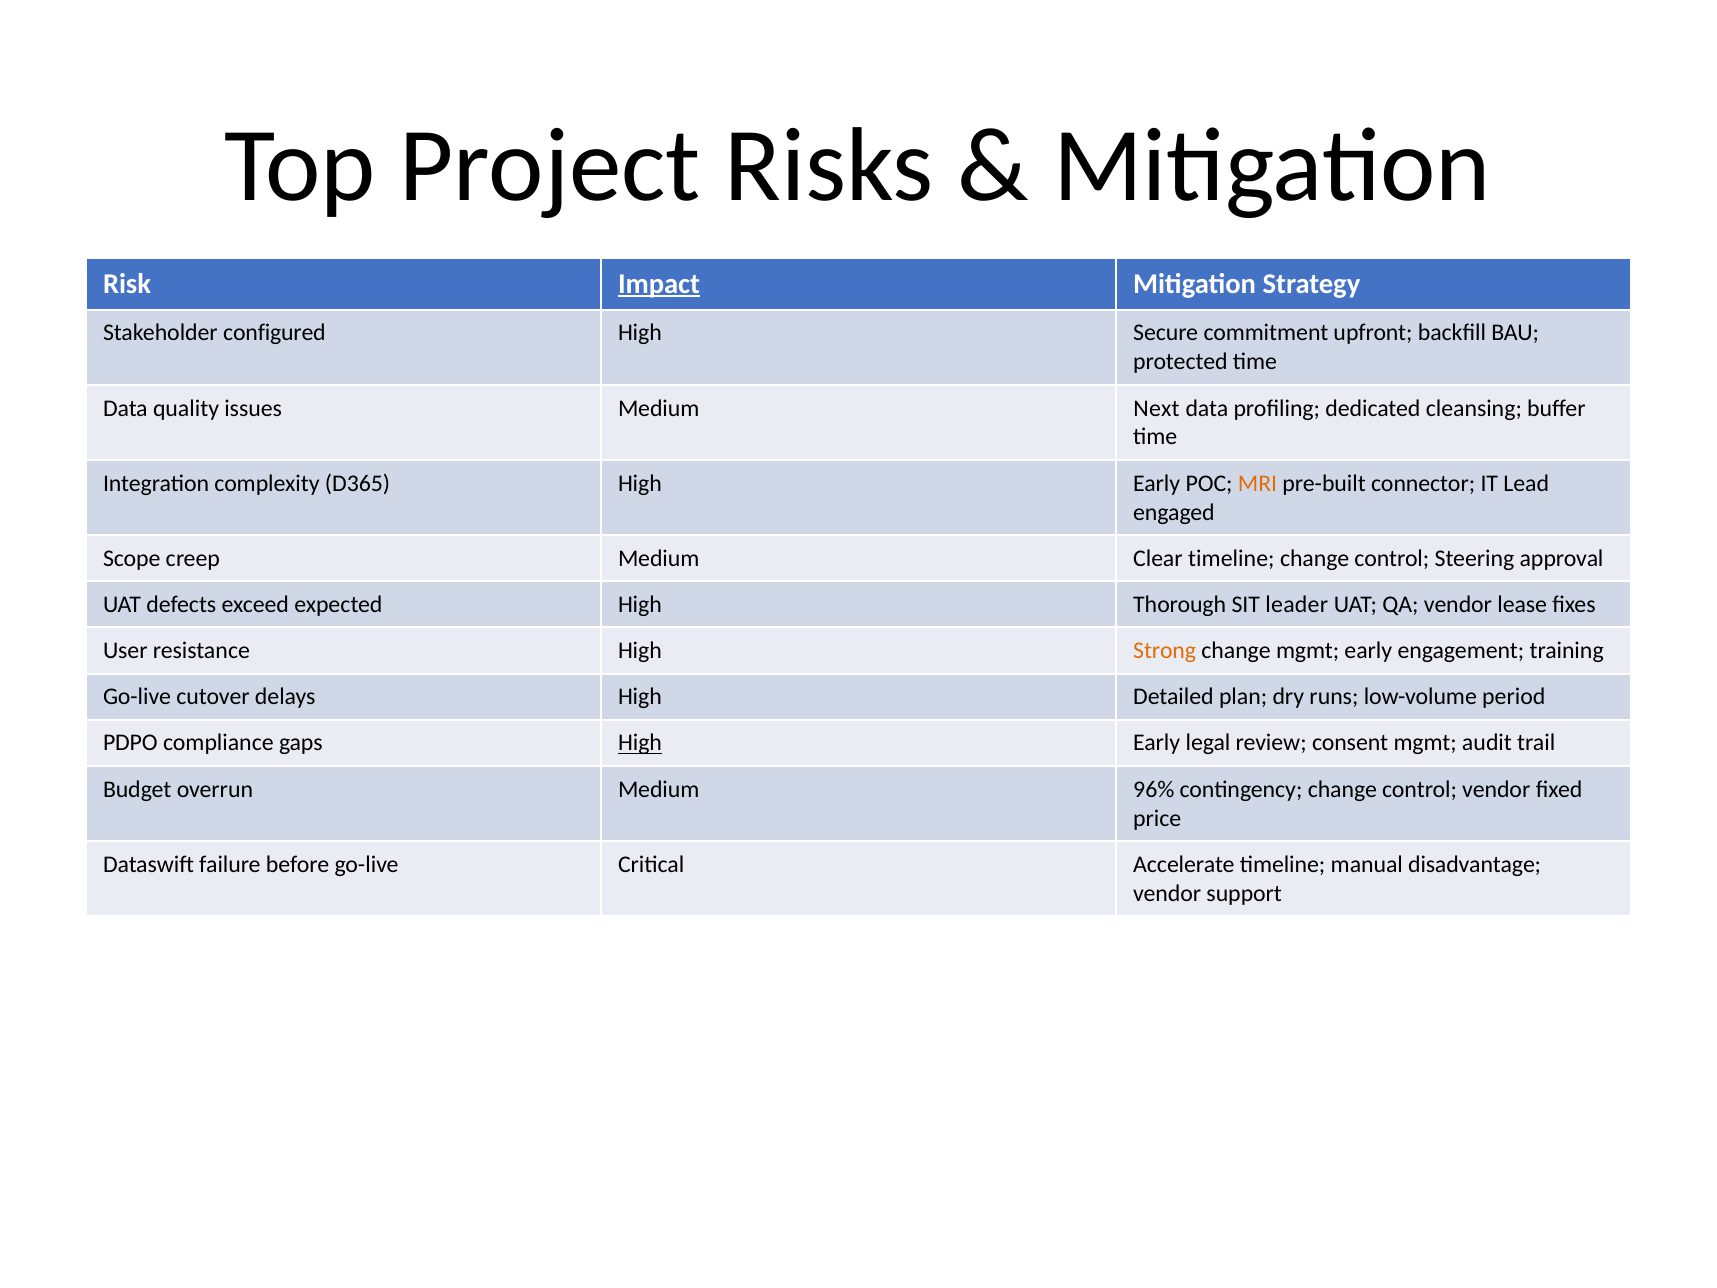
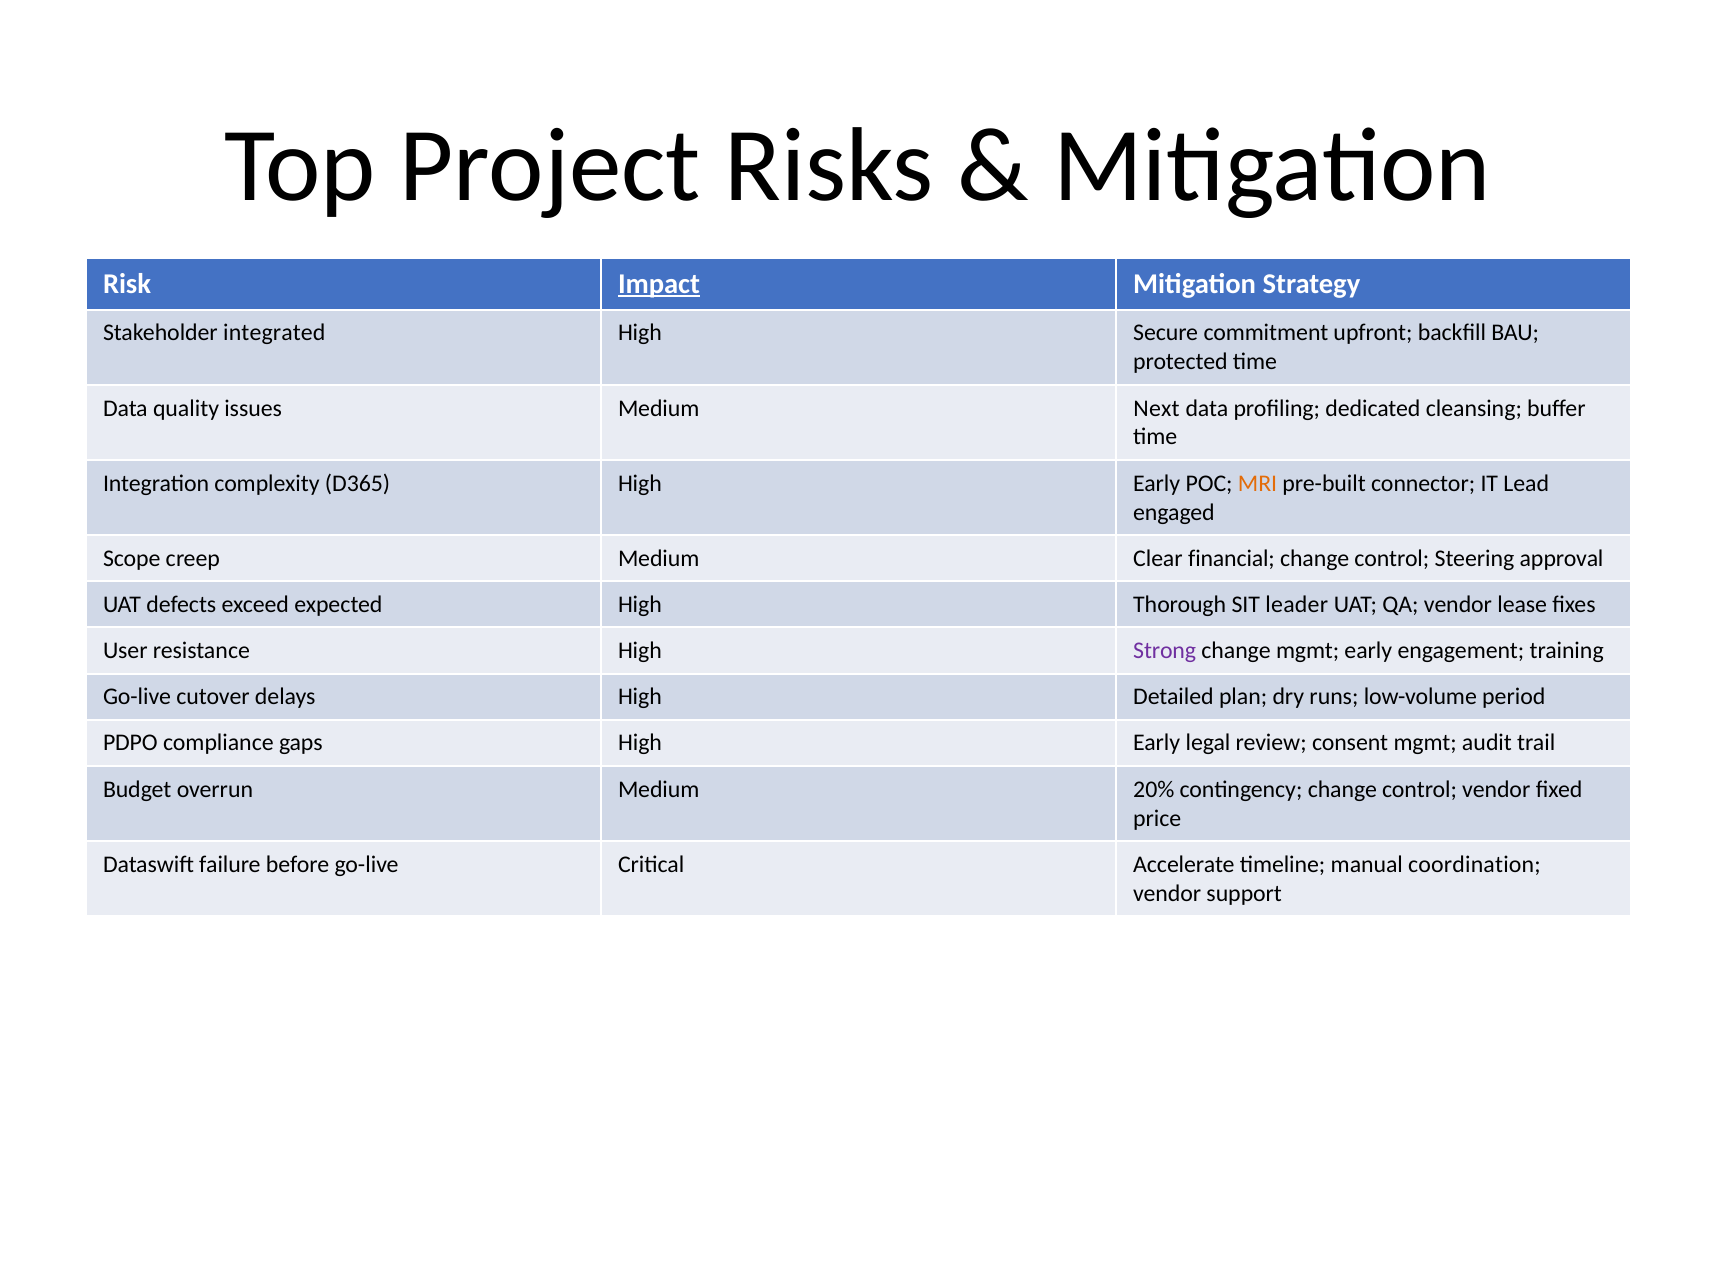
configured: configured -> integrated (274, 333)
Clear timeline: timeline -> financial (1231, 558)
Strong colour: orange -> purple (1165, 651)
High underline: present -> none (640, 743)
96%: 96% -> 20% (1154, 789)
disadvantage: disadvantage -> coordination (1474, 864)
